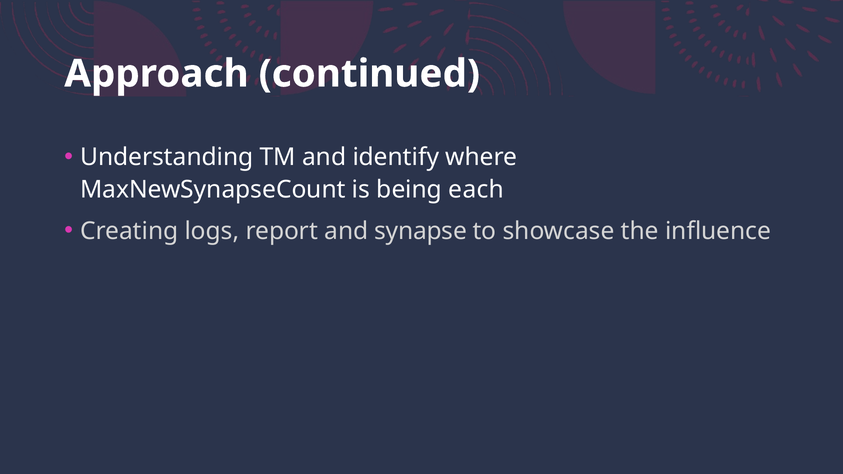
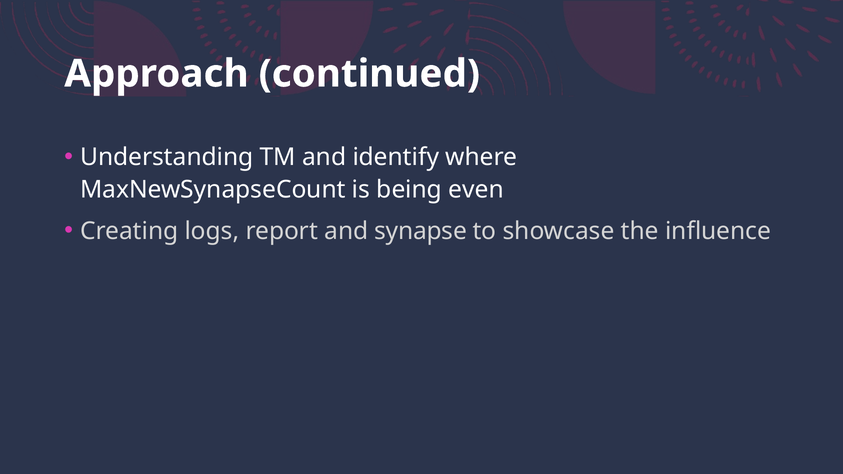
each: each -> even (476, 190)
